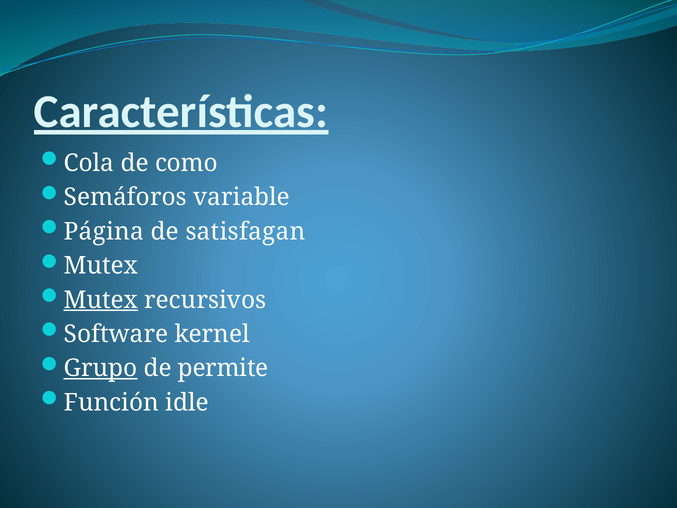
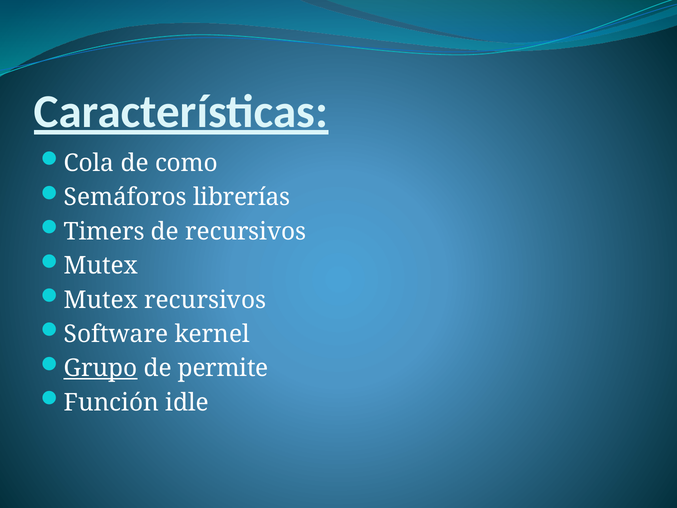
variable: variable -> librerías (242, 197)
Página: Página -> Timers (104, 231)
de satisfagan: satisfagan -> recursivos (246, 231)
Mutex underline: present -> none (101, 300)
